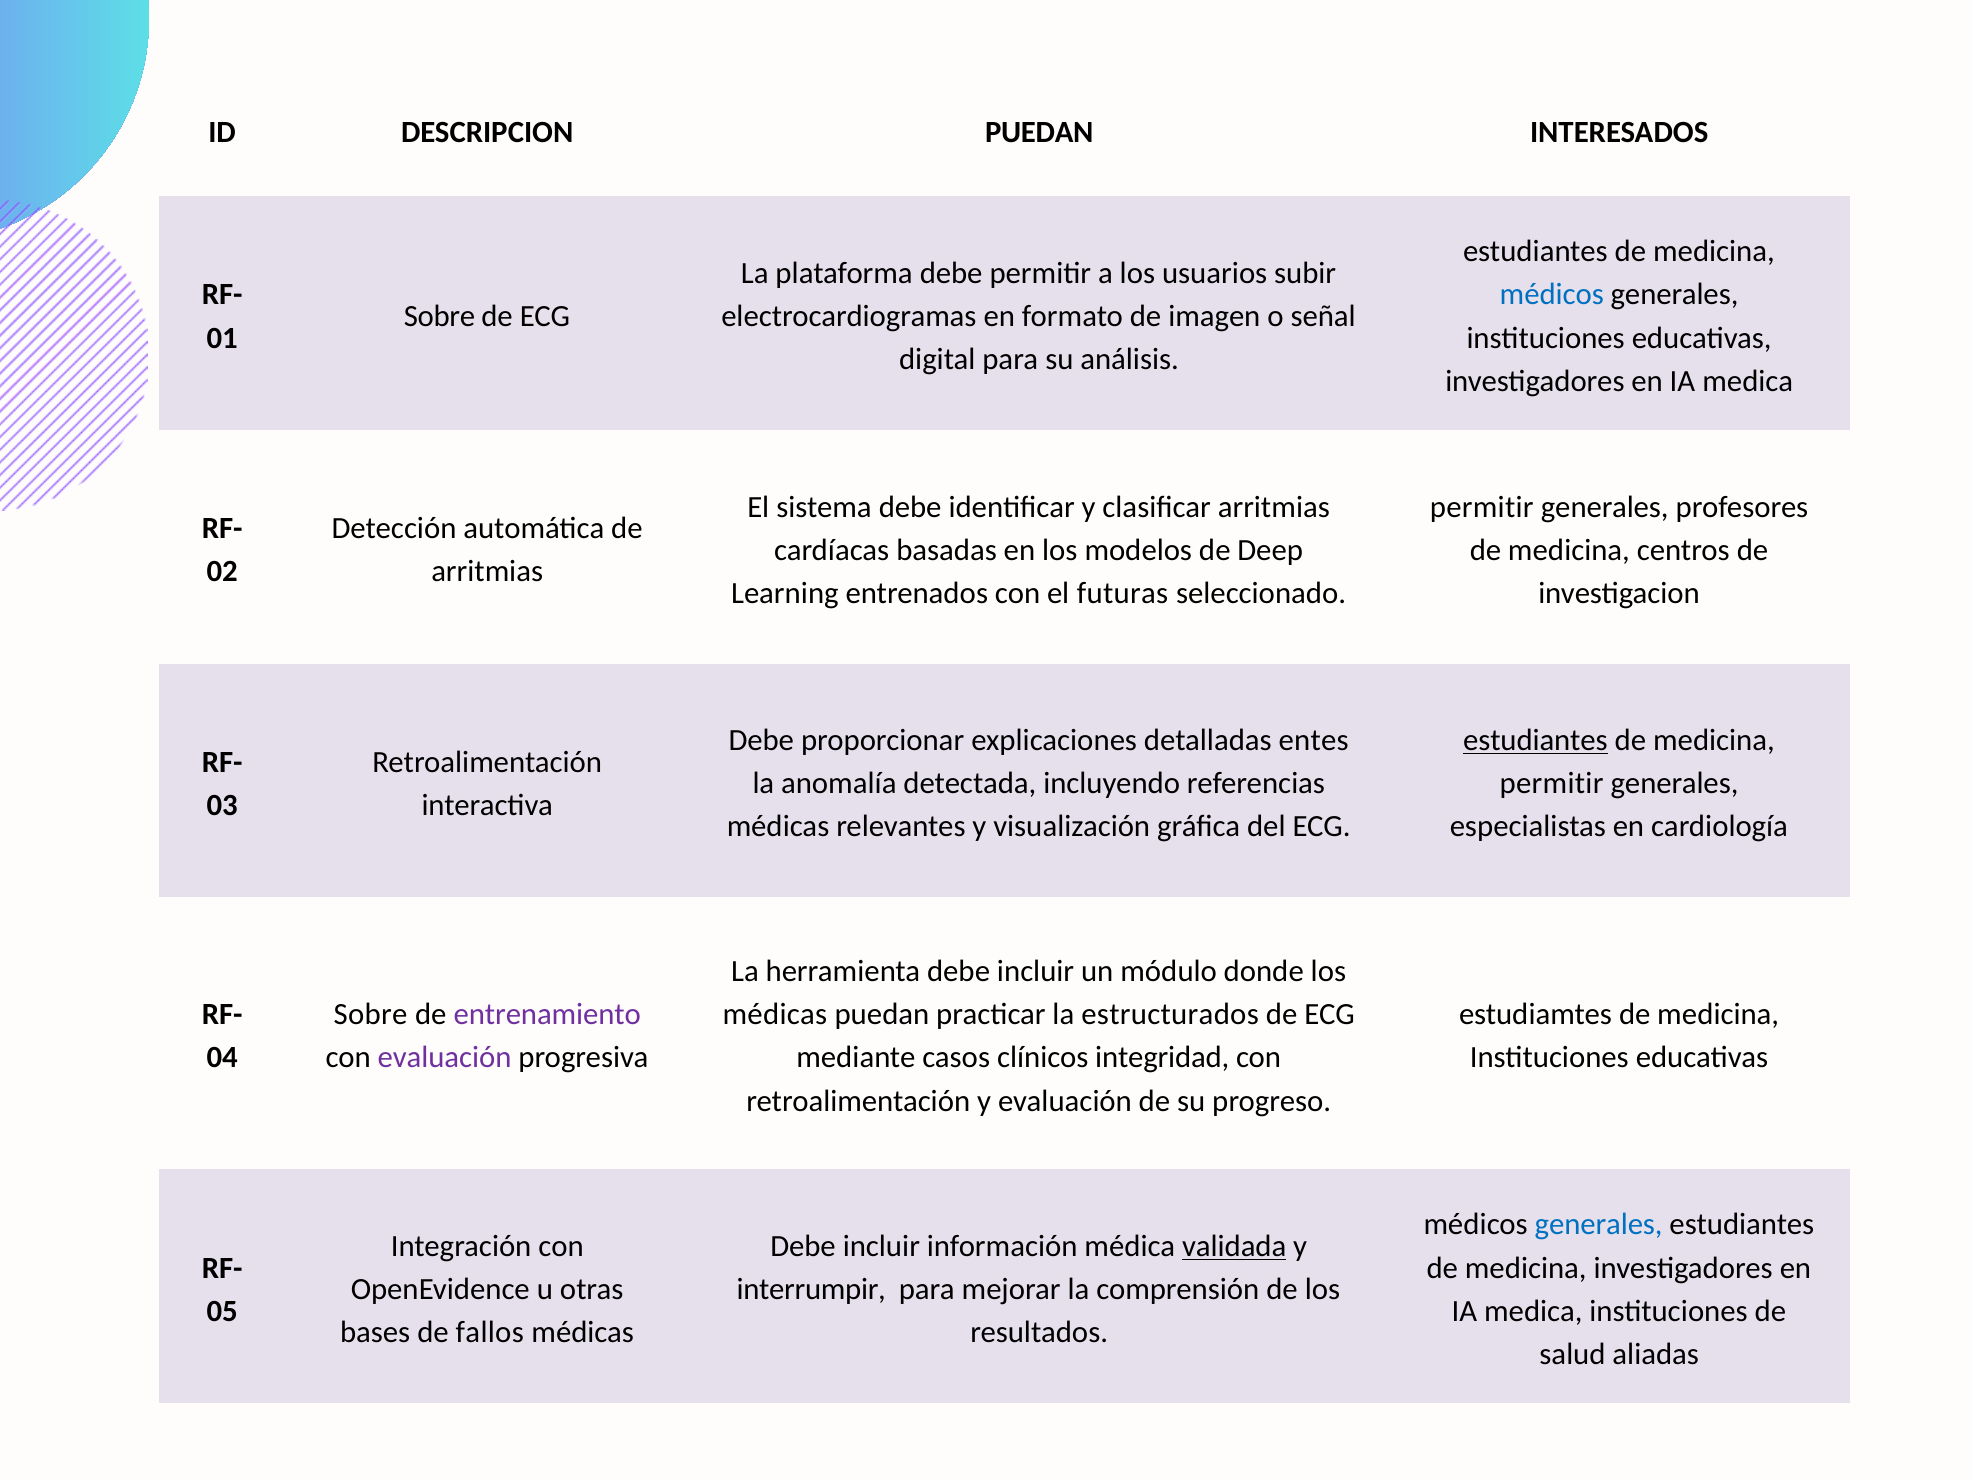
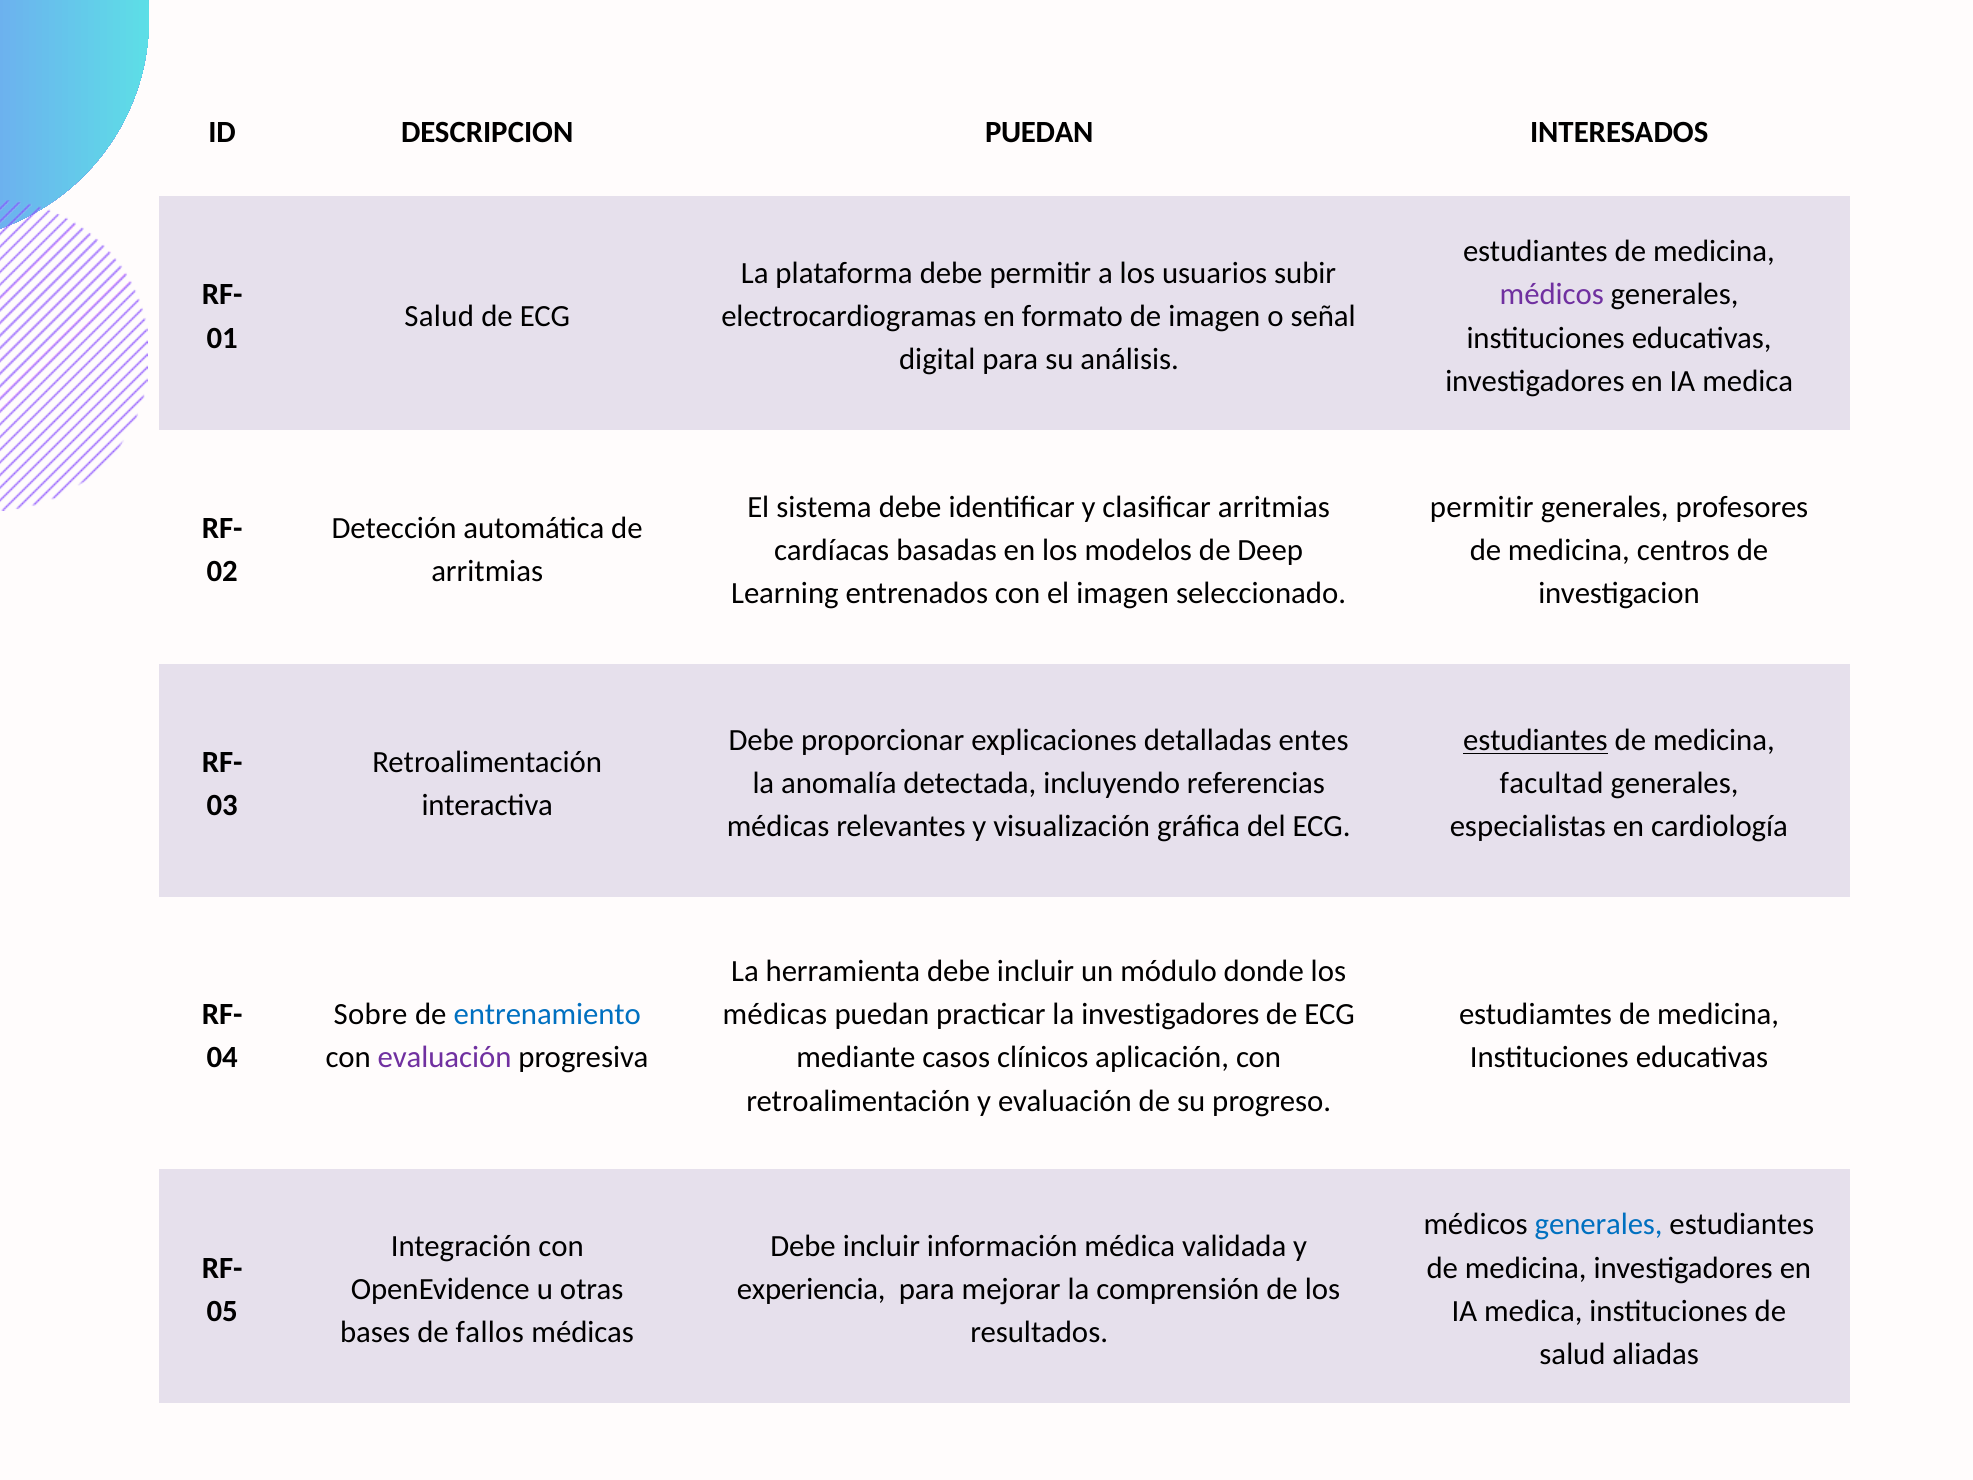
médicos colour: blue -> purple (1552, 295)
Sobre: Sobre -> Salud (439, 316)
el futuras: futuras -> imagen (1123, 593)
permitir: permitir -> facultad (1552, 783)
entrenamiento colour: purple -> blue (547, 1015)
la estructurados: estructurados -> investigadores (1170, 1015)
integridad: integridad -> aplicación (1162, 1058)
validada underline: present -> none (1234, 1246)
interrumpir: interrumpir -> experiencia (811, 1289)
